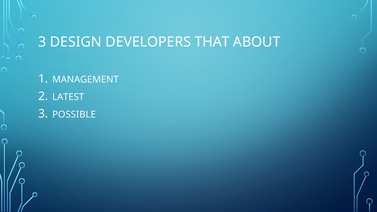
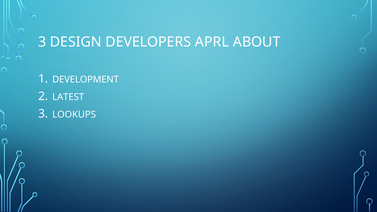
THAT: THAT -> APRL (212, 42)
MANAGEMENT: MANAGEMENT -> DEVELOPMENT (86, 80)
POSSIBLE: POSSIBLE -> LOOKUPS (74, 115)
